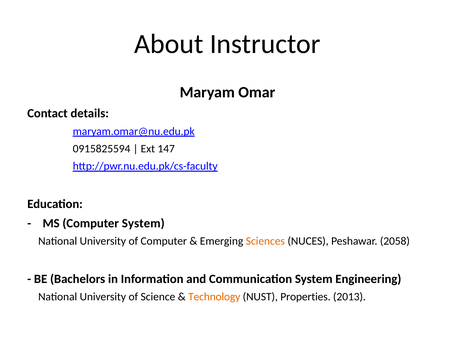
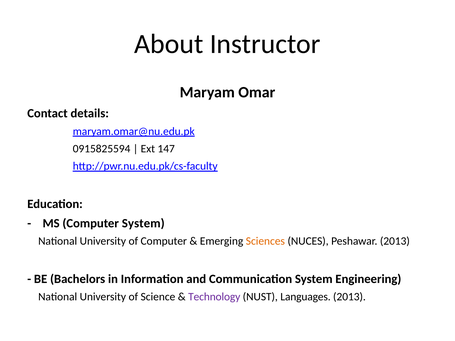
Peshawar 2058: 2058 -> 2013 (395, 241)
Technology colour: orange -> purple (214, 297)
Properties: Properties -> Languages (306, 297)
